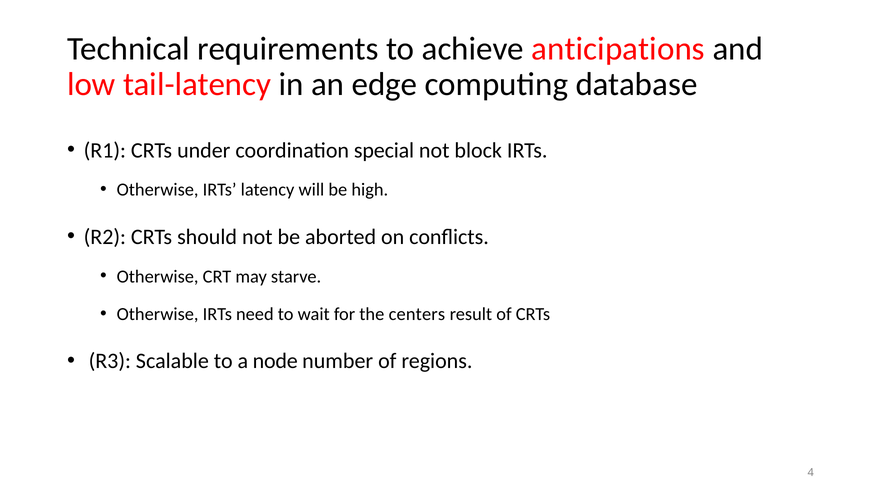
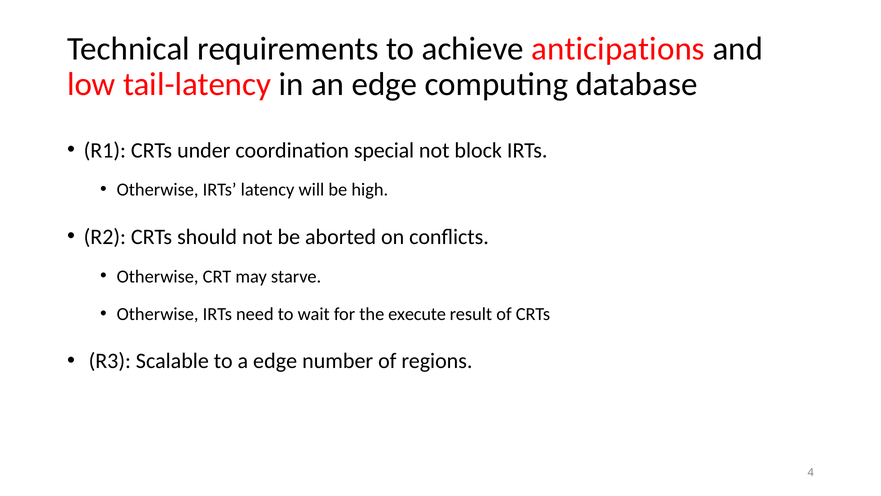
centers: centers -> execute (417, 314)
a node: node -> edge (275, 361)
